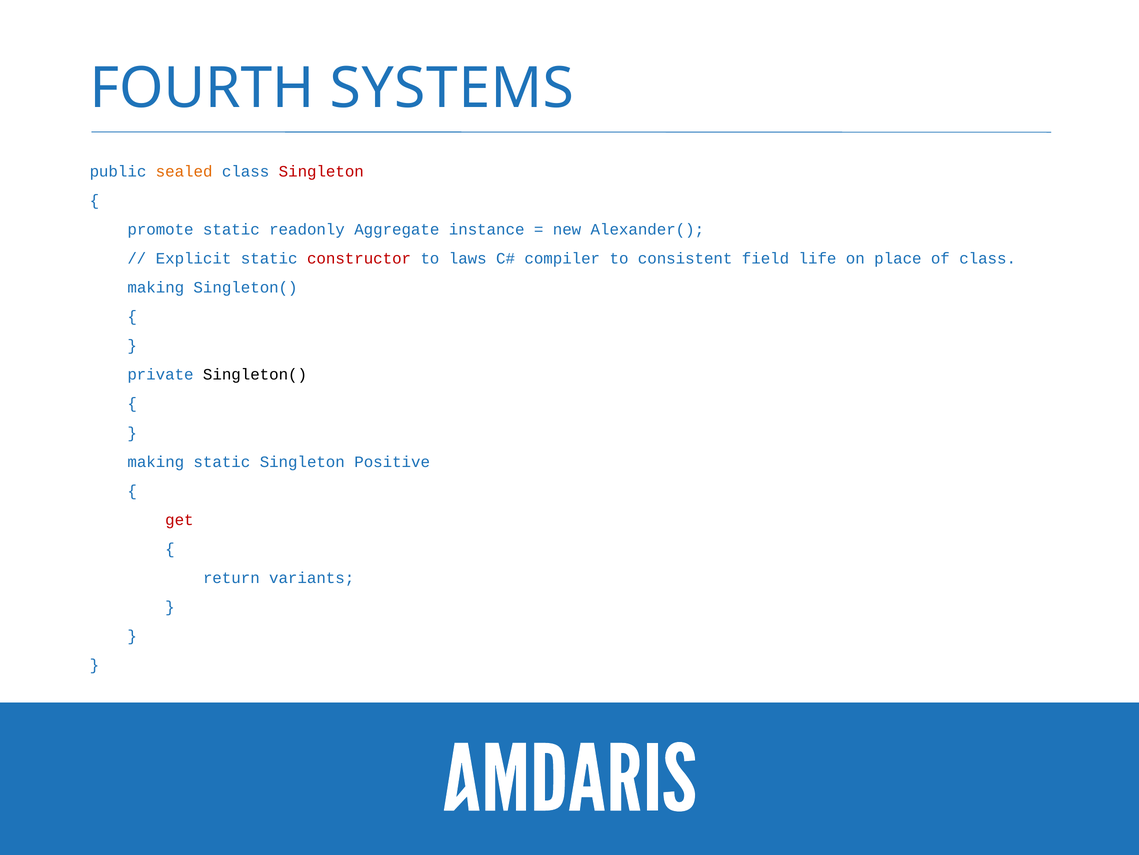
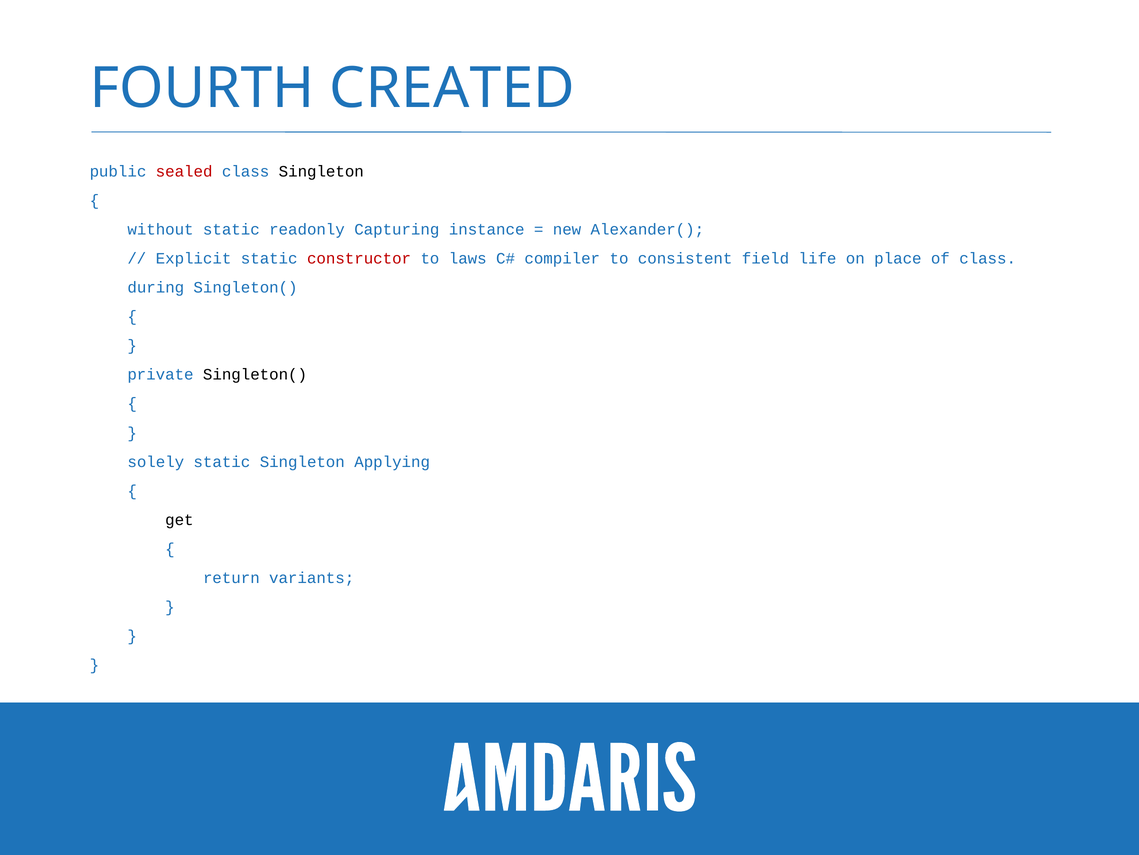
SYSTEMS: SYSTEMS -> CREATED (452, 89)
sealed colour: orange -> red (184, 171)
Singleton colour: red -> black (321, 171)
promote: promote -> without (161, 229)
Aggregate: Aggregate -> Capturing (397, 229)
making: making -> during (156, 287)
making: making -> solely (156, 461)
Positive: Positive -> Applying (392, 461)
get colour: red -> black (179, 519)
